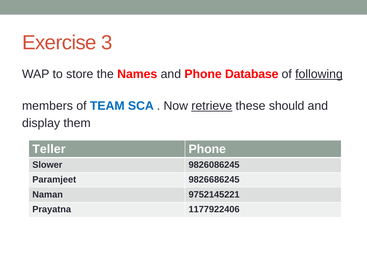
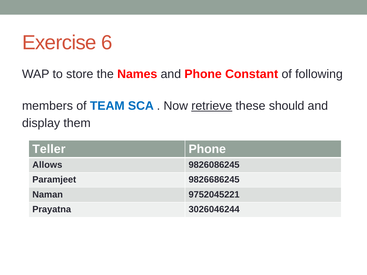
3: 3 -> 6 (107, 43)
Database: Database -> Constant (252, 74)
following underline: present -> none (319, 74)
Slower: Slower -> Allows (47, 165)
9752145221: 9752145221 -> 9752045221 (214, 195)
1177922406: 1177922406 -> 3026046244 (214, 210)
